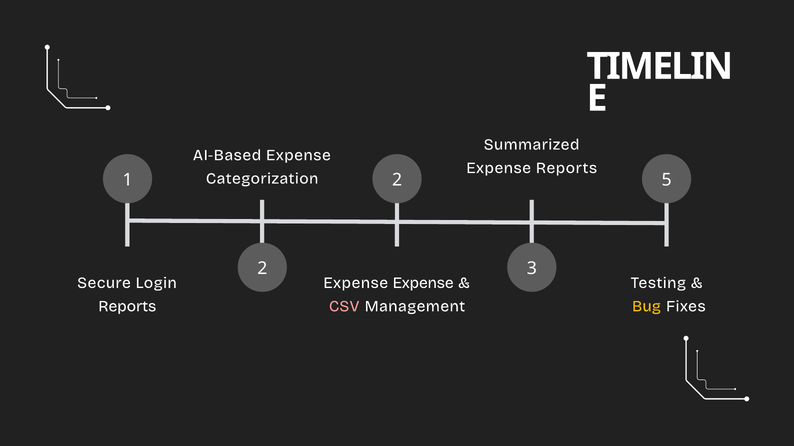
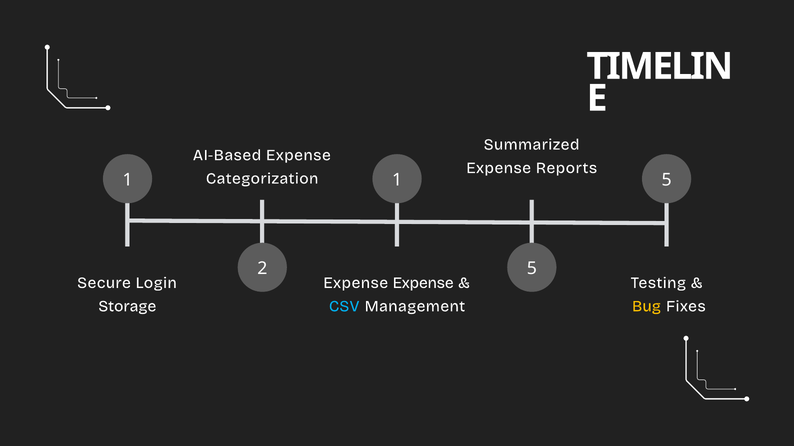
1 2: 2 -> 1 (397, 180)
2 3: 3 -> 5 (532, 269)
Reports: Reports -> Storage (127, 307)
CSV colour: pink -> light blue (344, 307)
